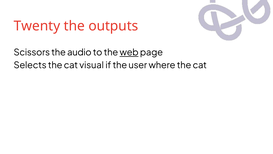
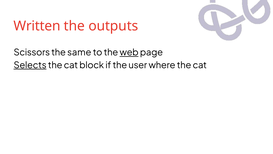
Twenty: Twenty -> Written (37, 26)
audio: audio -> same (79, 52)
Selects underline: none -> present (30, 65)
visual: visual -> block (92, 65)
